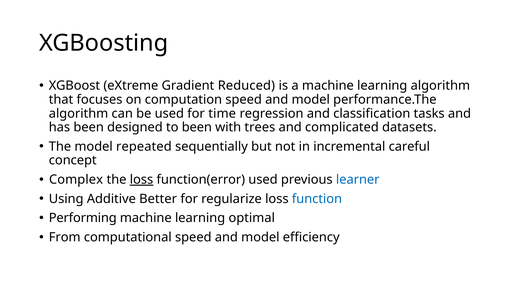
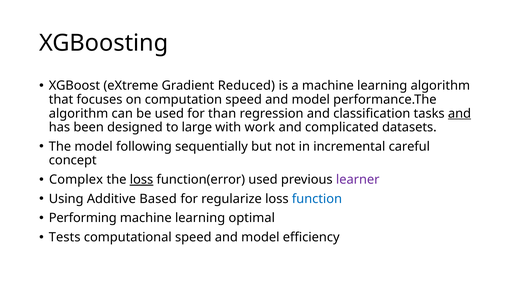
time: time -> than (222, 114)
and underline: none -> present (460, 114)
to been: been -> large (197, 127)
trees: trees -> work (260, 127)
repeated: repeated -> following (144, 147)
learner colour: blue -> purple (358, 180)
Better: Better -> Based (158, 199)
From: From -> Tests (65, 237)
